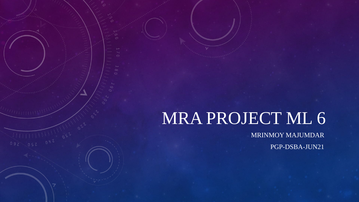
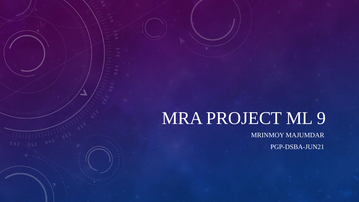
6: 6 -> 9 (321, 118)
